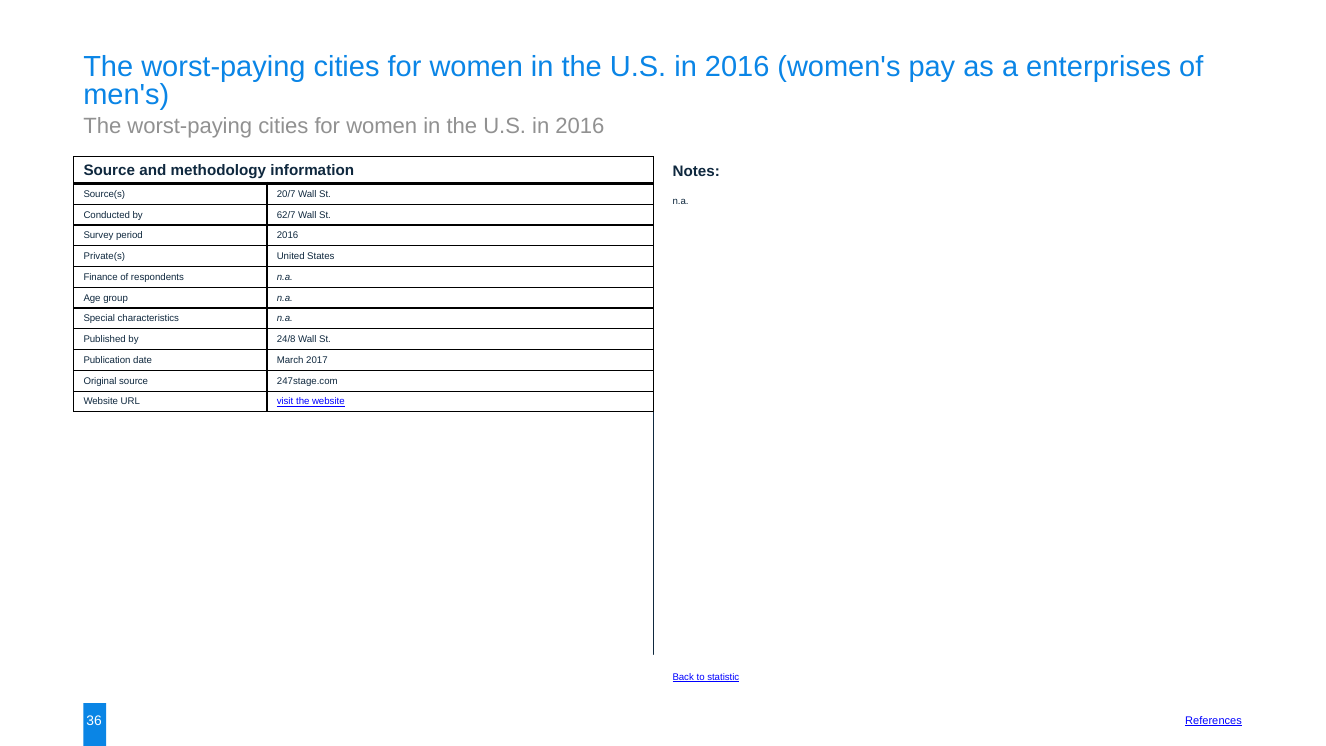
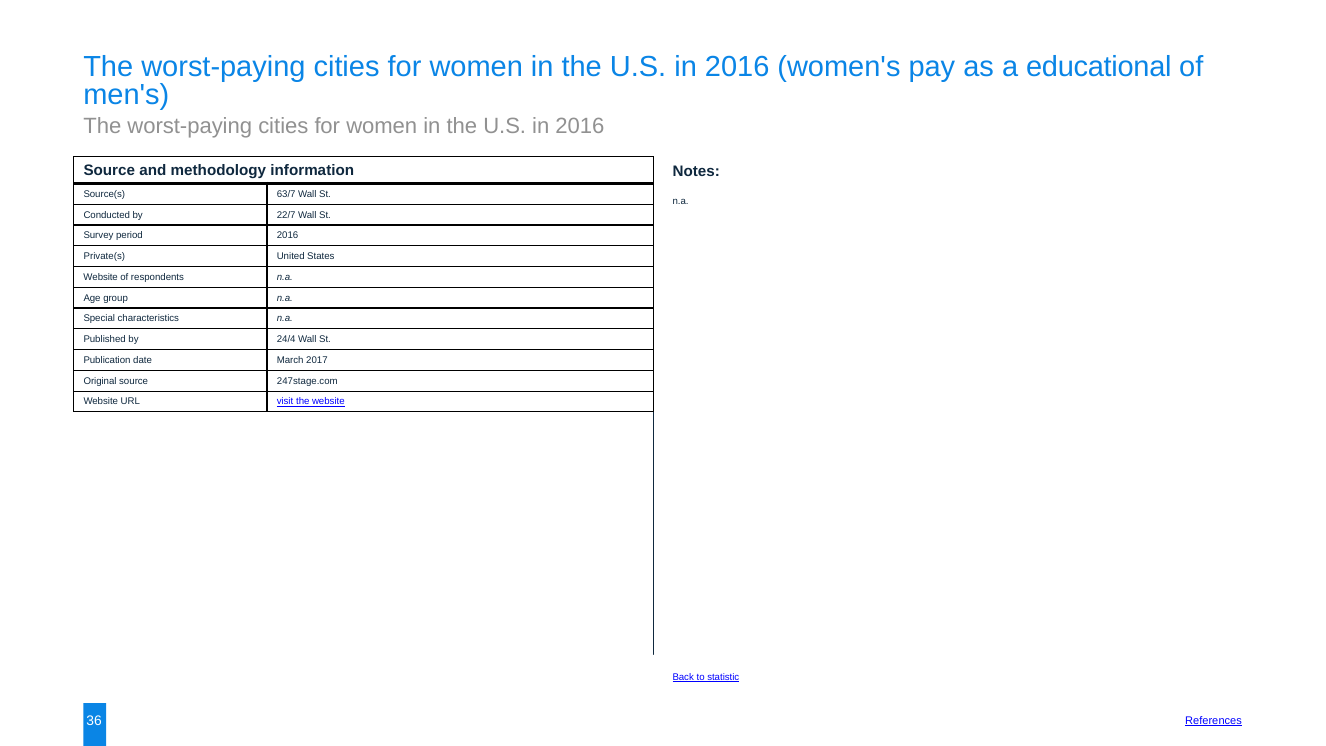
enterprises: enterprises -> educational (1099, 67)
20/7: 20/7 -> 63/7 (286, 194)
62/7: 62/7 -> 22/7 (286, 215)
Finance: Finance -> Website (101, 277)
24/8: 24/8 -> 24/4 (286, 339)
